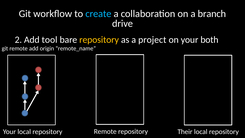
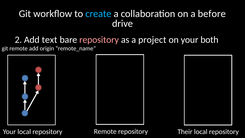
branch: branch -> before (212, 14)
tool: tool -> text (50, 40)
repository colour: yellow -> pink (99, 40)
